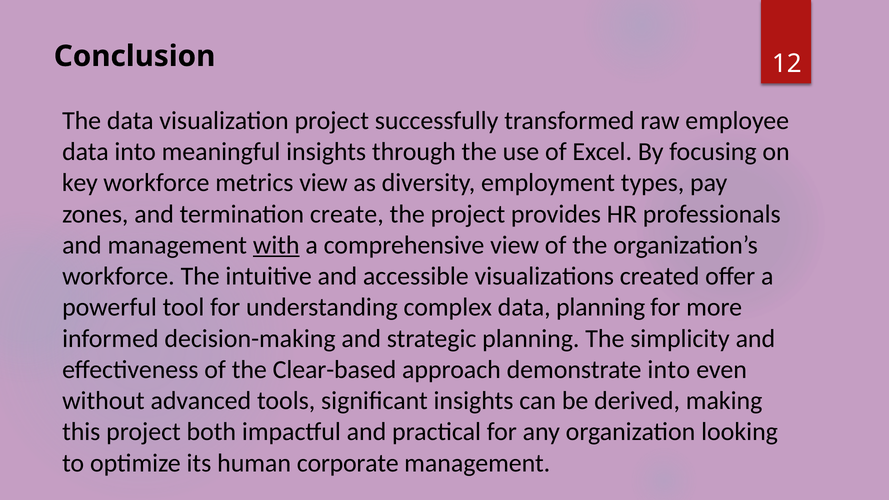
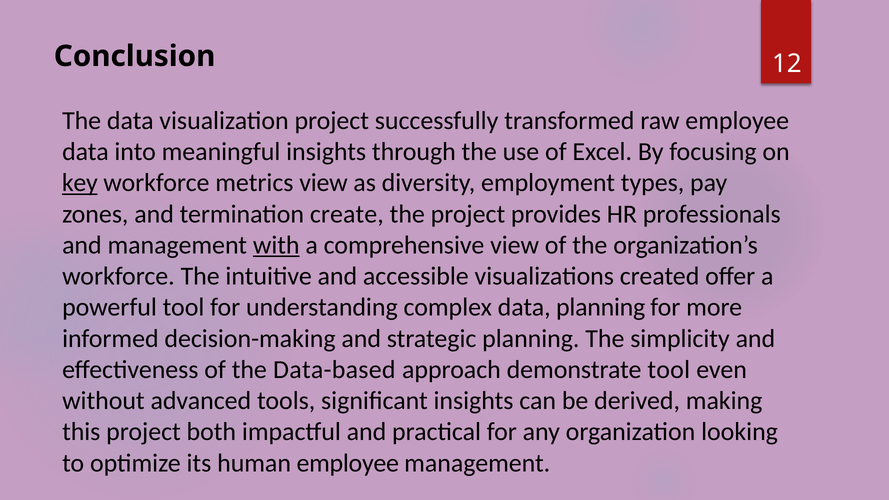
key underline: none -> present (80, 183)
Clear-based: Clear-based -> Data-based (334, 370)
demonstrate into: into -> tool (669, 370)
human corporate: corporate -> employee (348, 463)
